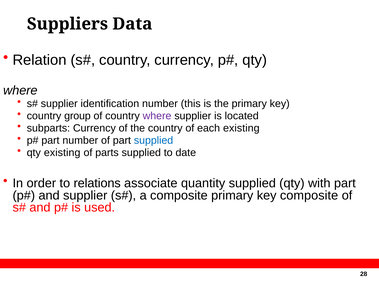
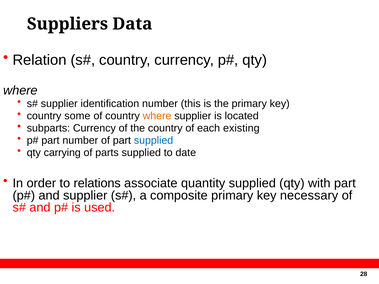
group: group -> some (77, 116)
where colour: purple -> orange (157, 116)
qty existing: existing -> carrying (62, 153)
key composite: composite -> necessary (309, 196)
